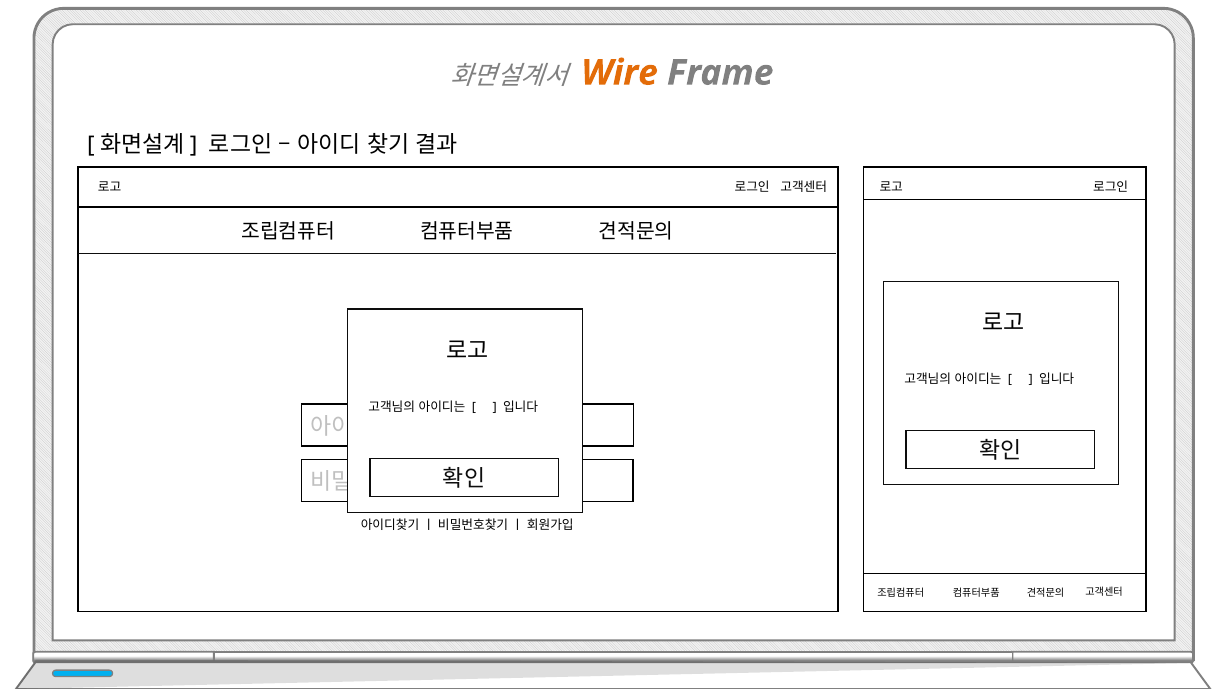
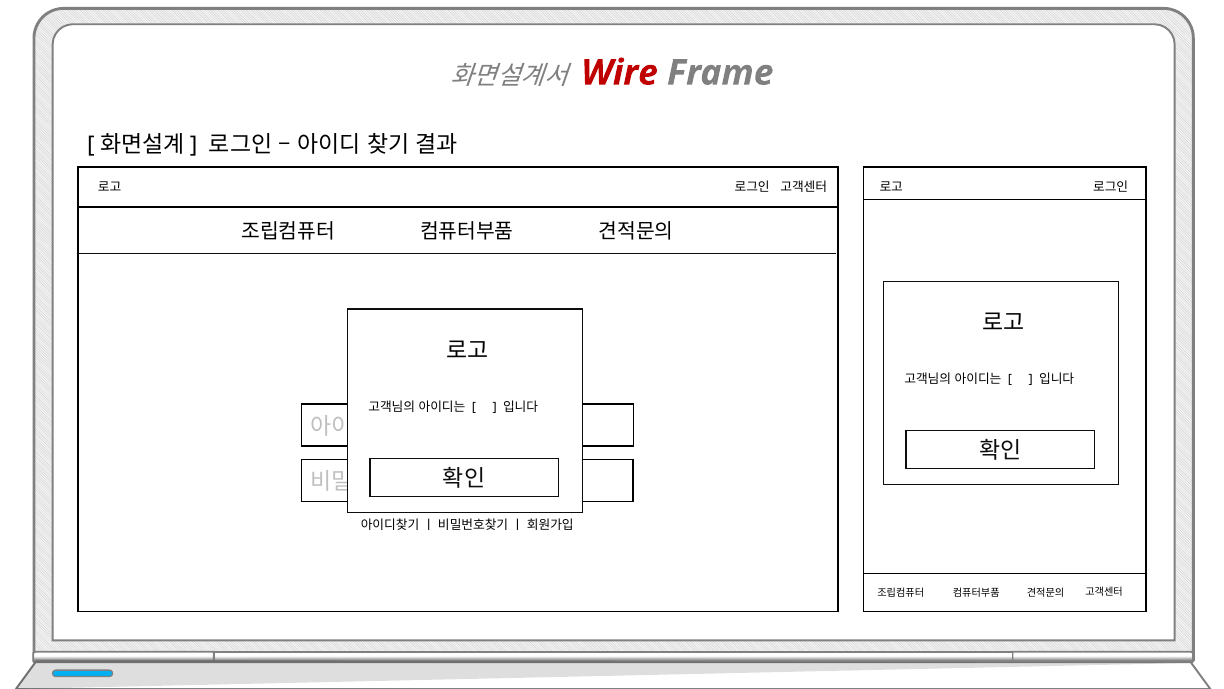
Wire colour: orange -> red (620, 73)
